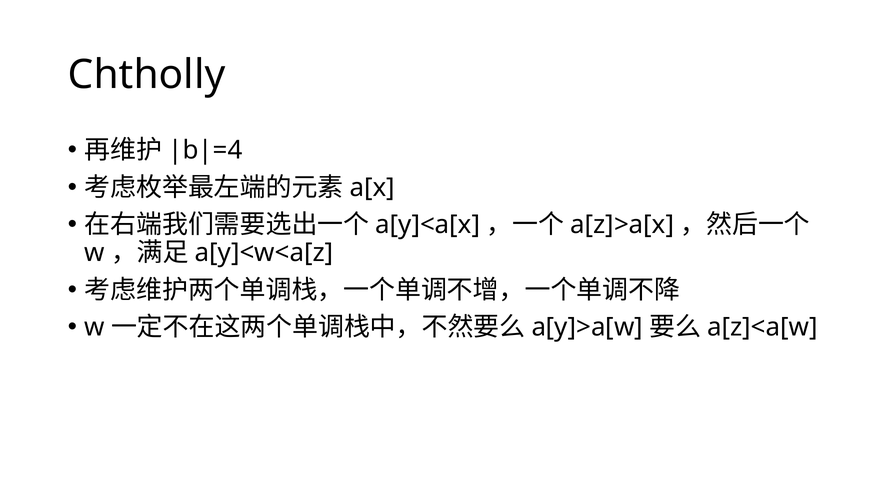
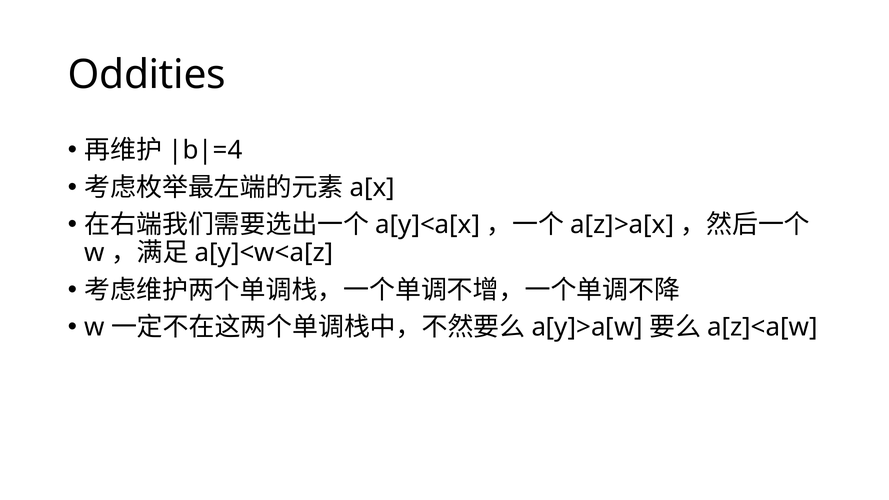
Chtholly: Chtholly -> Oddities (147, 75)
